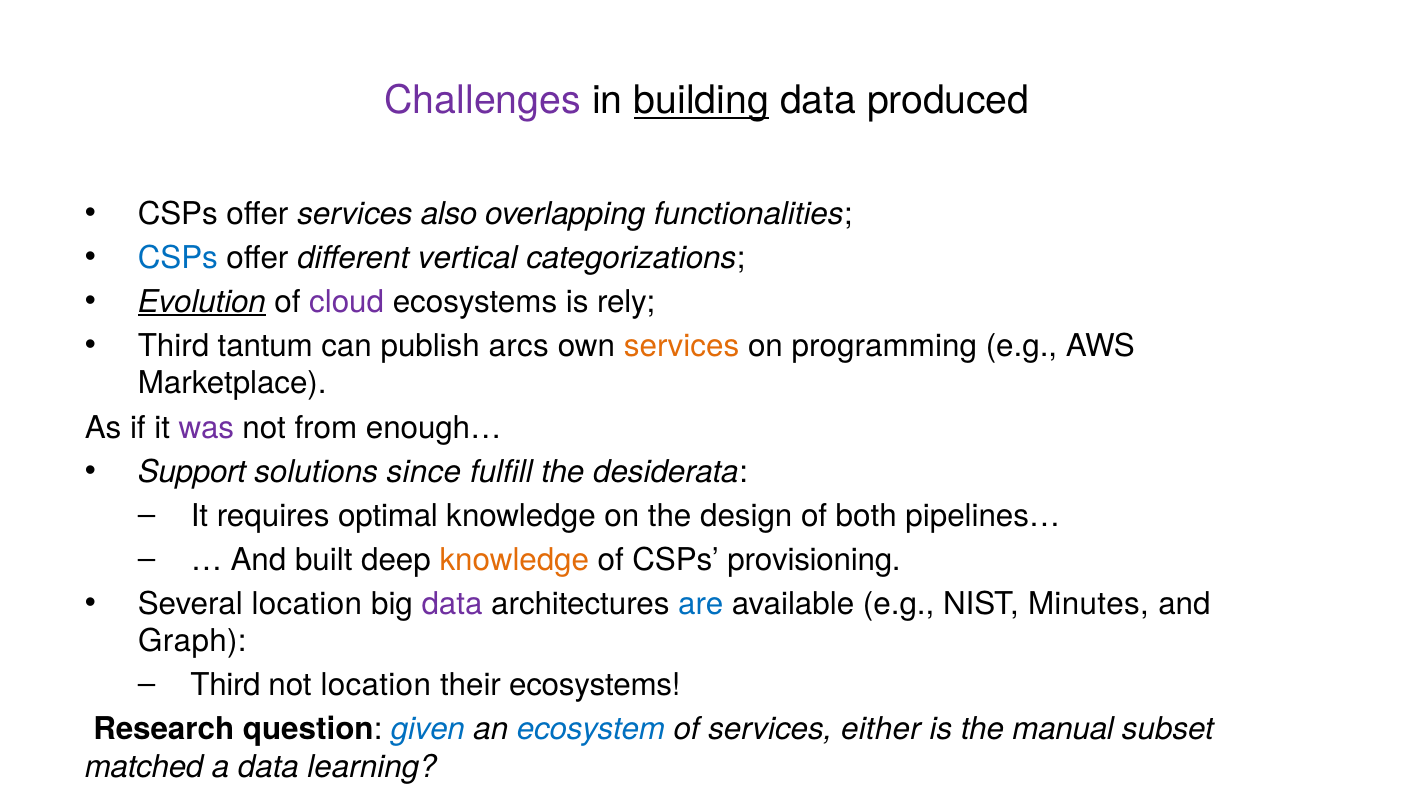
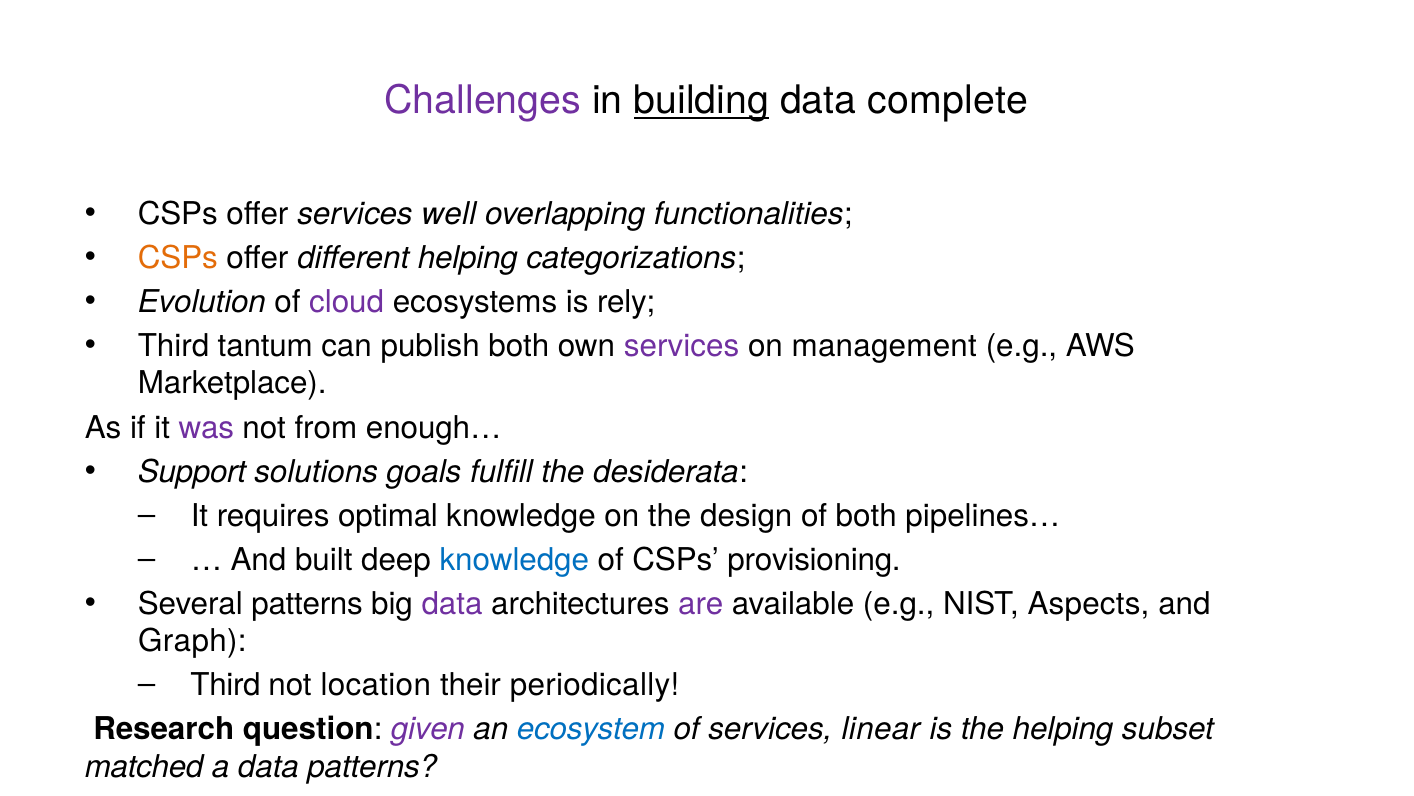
produced: produced -> complete (948, 101)
also: also -> well (449, 214)
CSPs colour: blue -> orange (178, 258)
different vertical: vertical -> helping (468, 258)
Evolution underline: present -> none (202, 302)
publish arcs: arcs -> both (519, 346)
services colour: orange -> purple (682, 346)
programming: programming -> management (884, 346)
since: since -> goals (424, 471)
knowledge colour: orange -> blue (514, 559)
Several location: location -> patterns (307, 603)
are colour: blue -> purple (701, 603)
Minutes: Minutes -> Aspects (1088, 603)
their ecosystems: ecosystems -> periodically (595, 685)
given colour: blue -> purple (428, 729)
either: either -> linear (881, 729)
the manual: manual -> helping (1063, 729)
data learning: learning -> patterns (372, 767)
